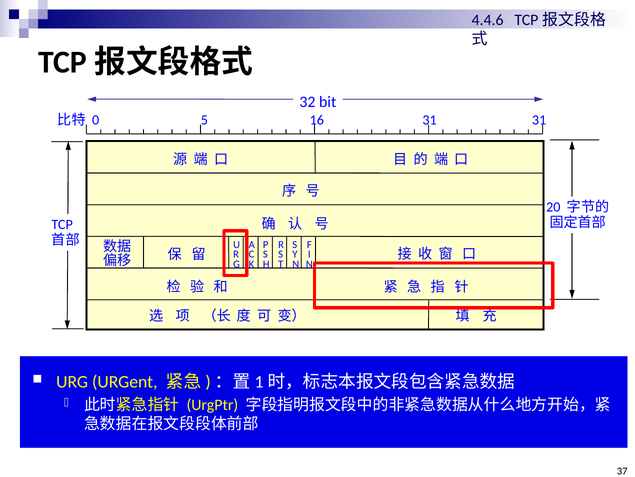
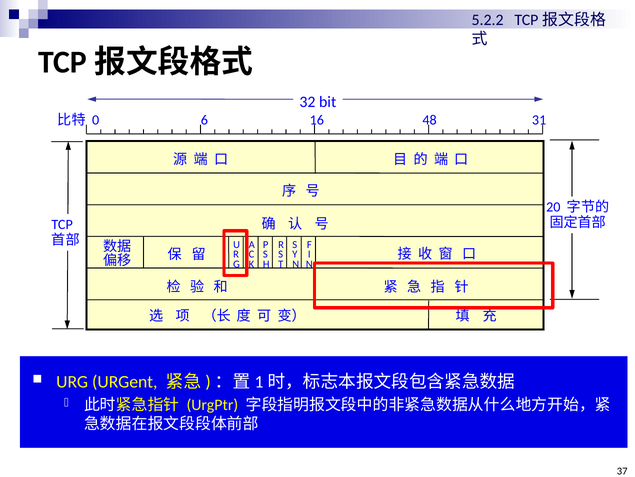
4.4.6: 4.4.6 -> 5.2.2 (488, 20)
5: 5 -> 6 (204, 120)
16 31: 31 -> 48 (430, 120)
